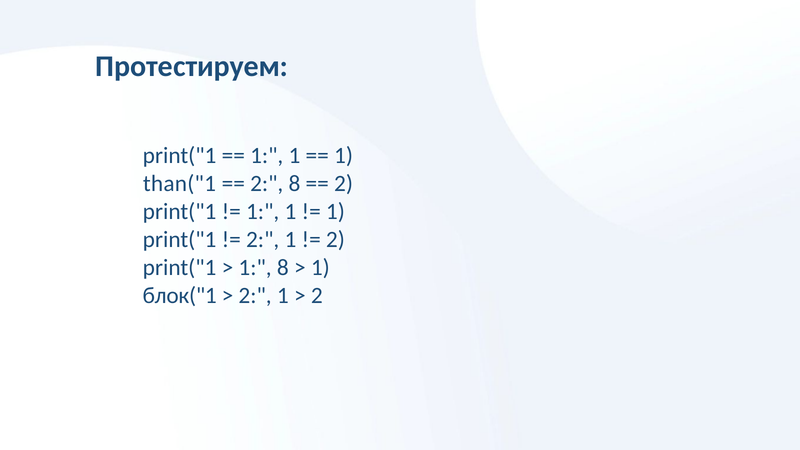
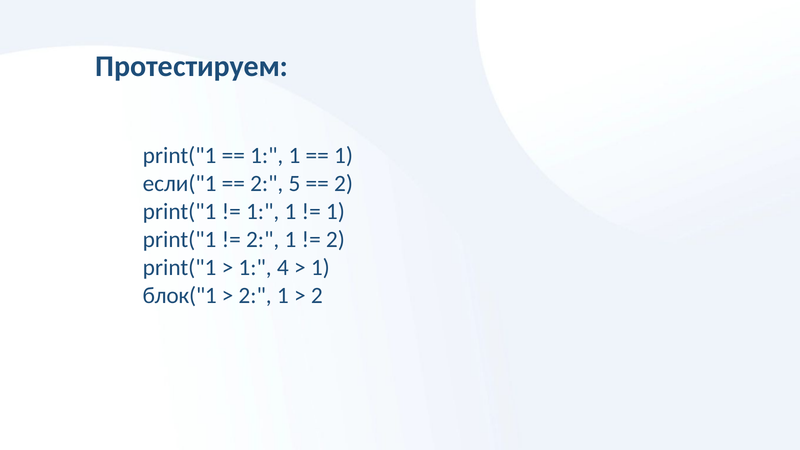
than("1: than("1 -> если("1 (180, 184)
2 8: 8 -> 5 (294, 184)
1 8: 8 -> 4 (283, 268)
